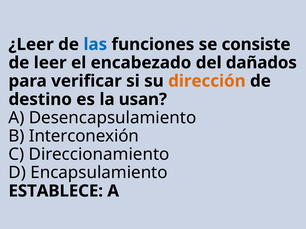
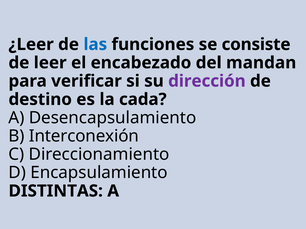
dañados: dañados -> mandan (261, 63)
dirección colour: orange -> purple (207, 81)
usan: usan -> cada (143, 100)
ESTABLECE: ESTABLECE -> DISTINTAS (56, 191)
